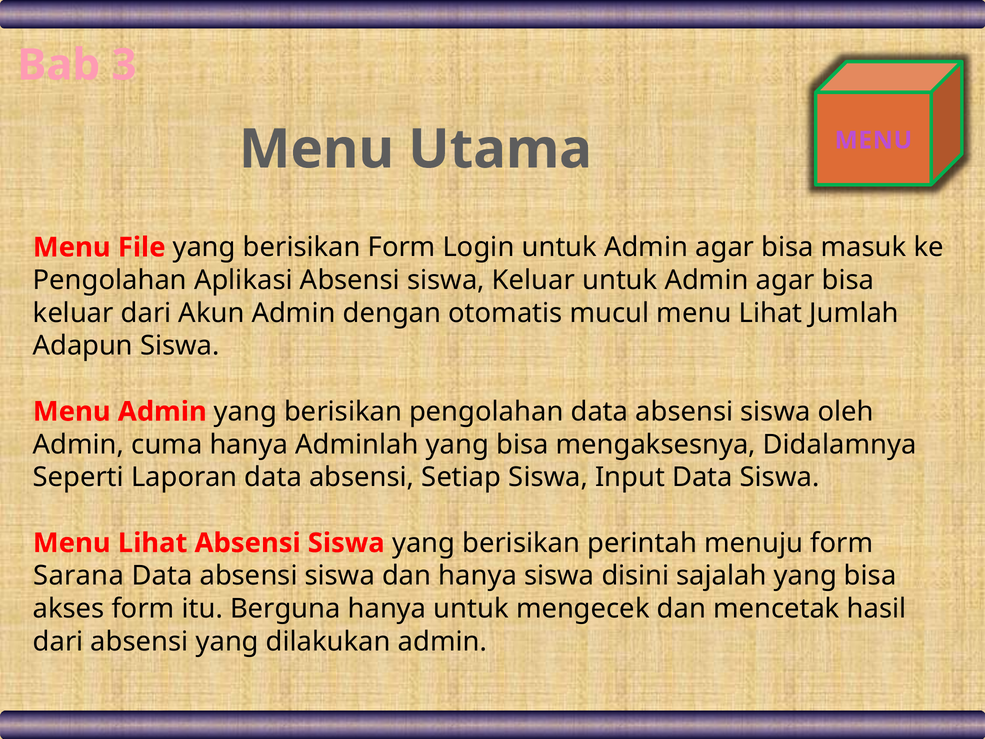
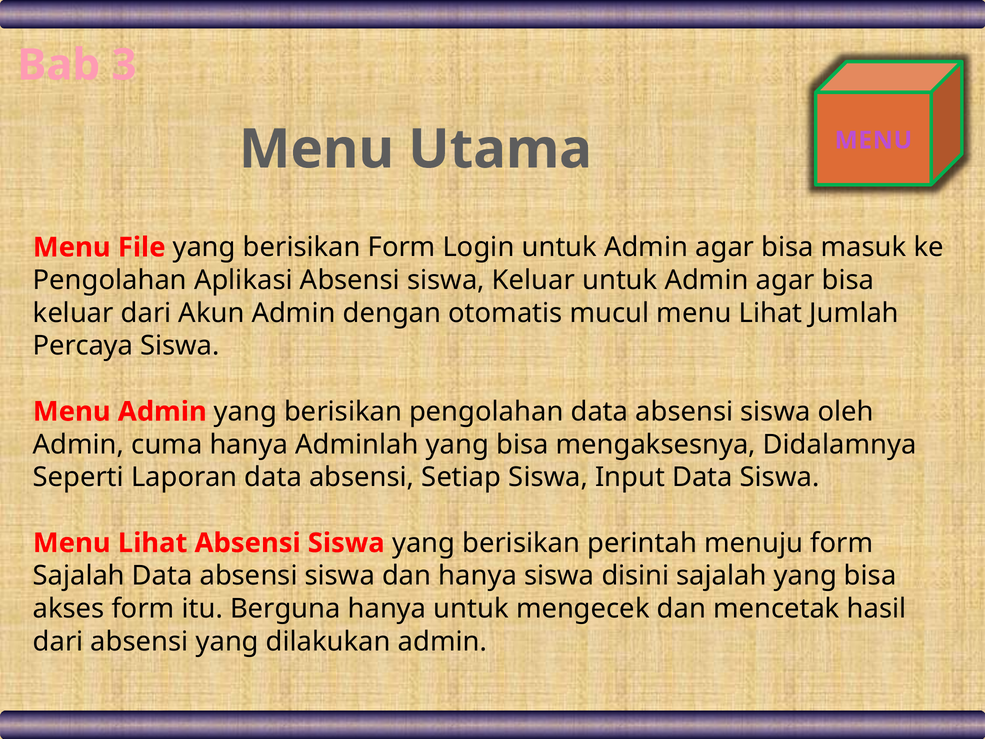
Adapun: Adapun -> Percaya (83, 346)
Sarana: Sarana -> Sajalah (79, 576)
